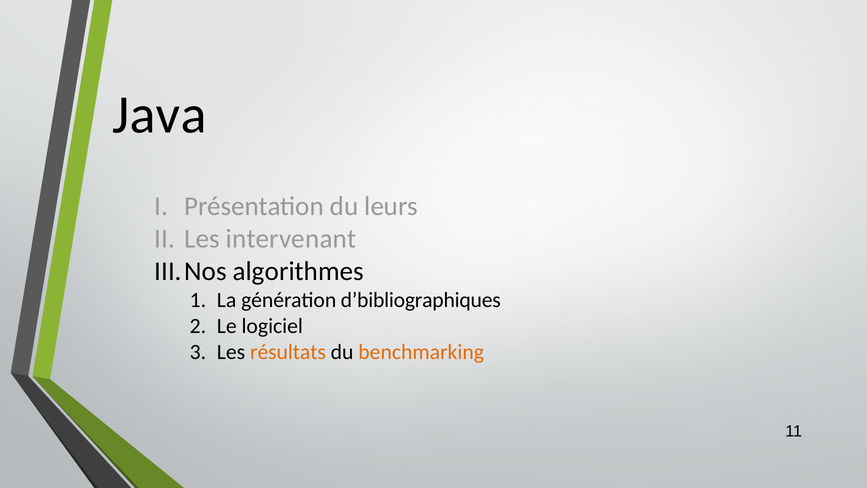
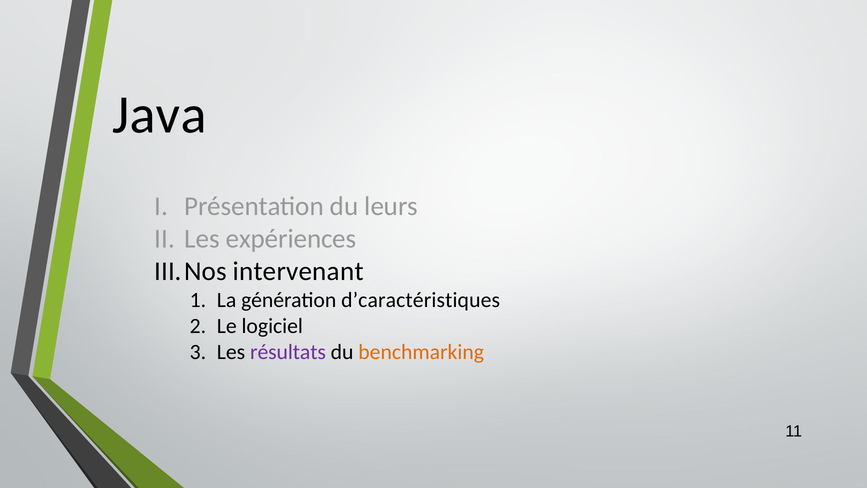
intervenant: intervenant -> expériences (291, 239)
algorithmes: algorithmes -> intervenant (298, 271)
d’bibliographiques: d’bibliographiques -> d’caractéristiques (421, 300)
résultats colour: orange -> purple (288, 352)
